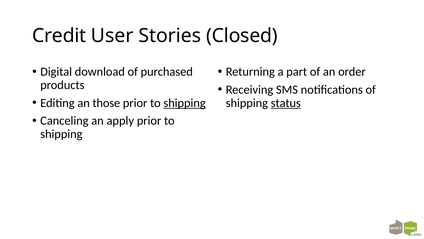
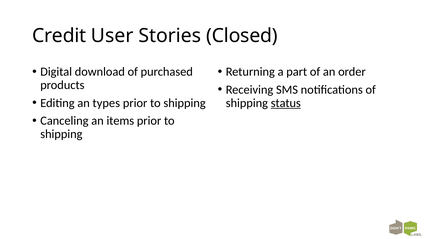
those: those -> types (106, 103)
shipping underline: present -> none (185, 103)
apply: apply -> items (120, 121)
